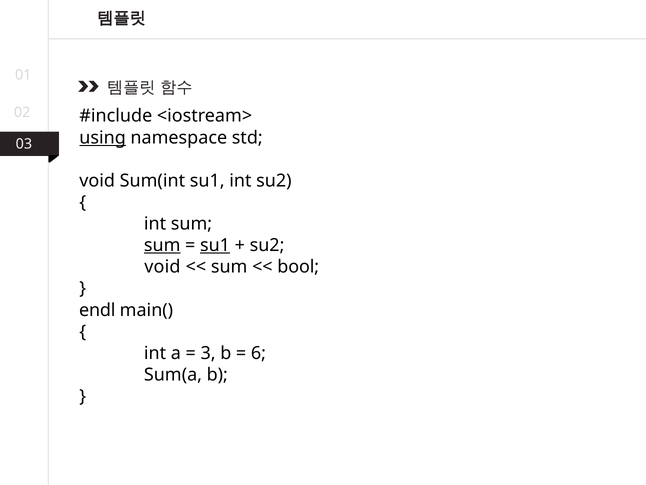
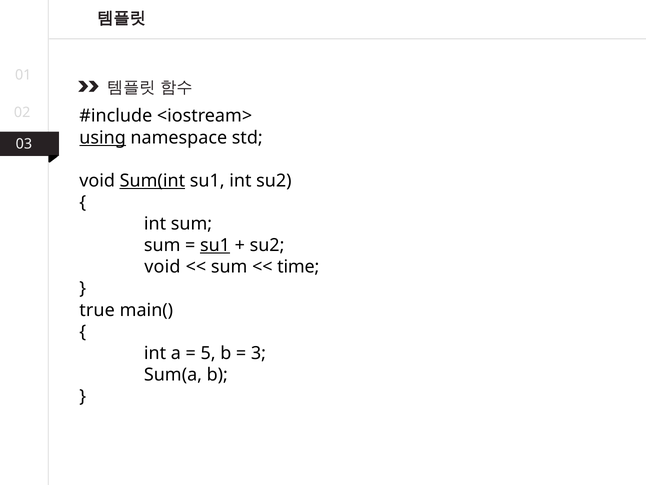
Sum(int underline: none -> present (152, 181)
sum underline: present -> none (162, 245)
bool: bool -> time (298, 267)
endl: endl -> true (97, 310)
3: 3 -> 5 (208, 353)
6: 6 -> 3 (258, 353)
